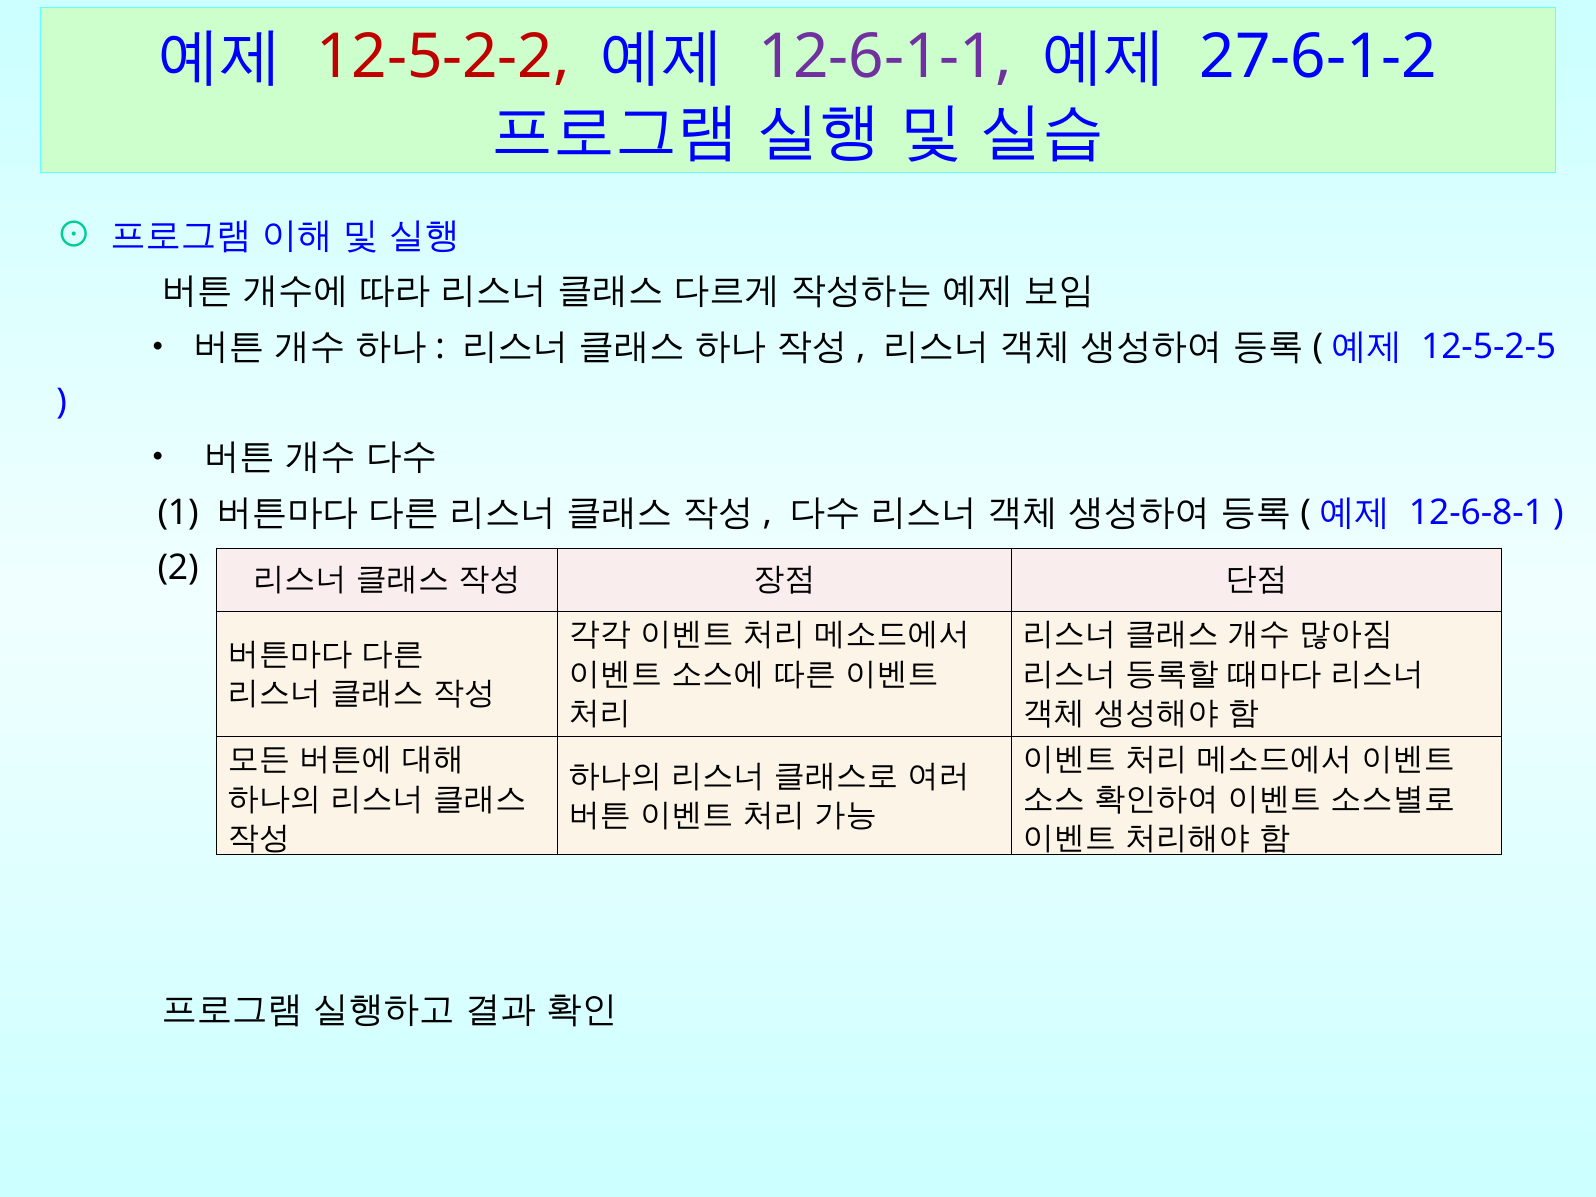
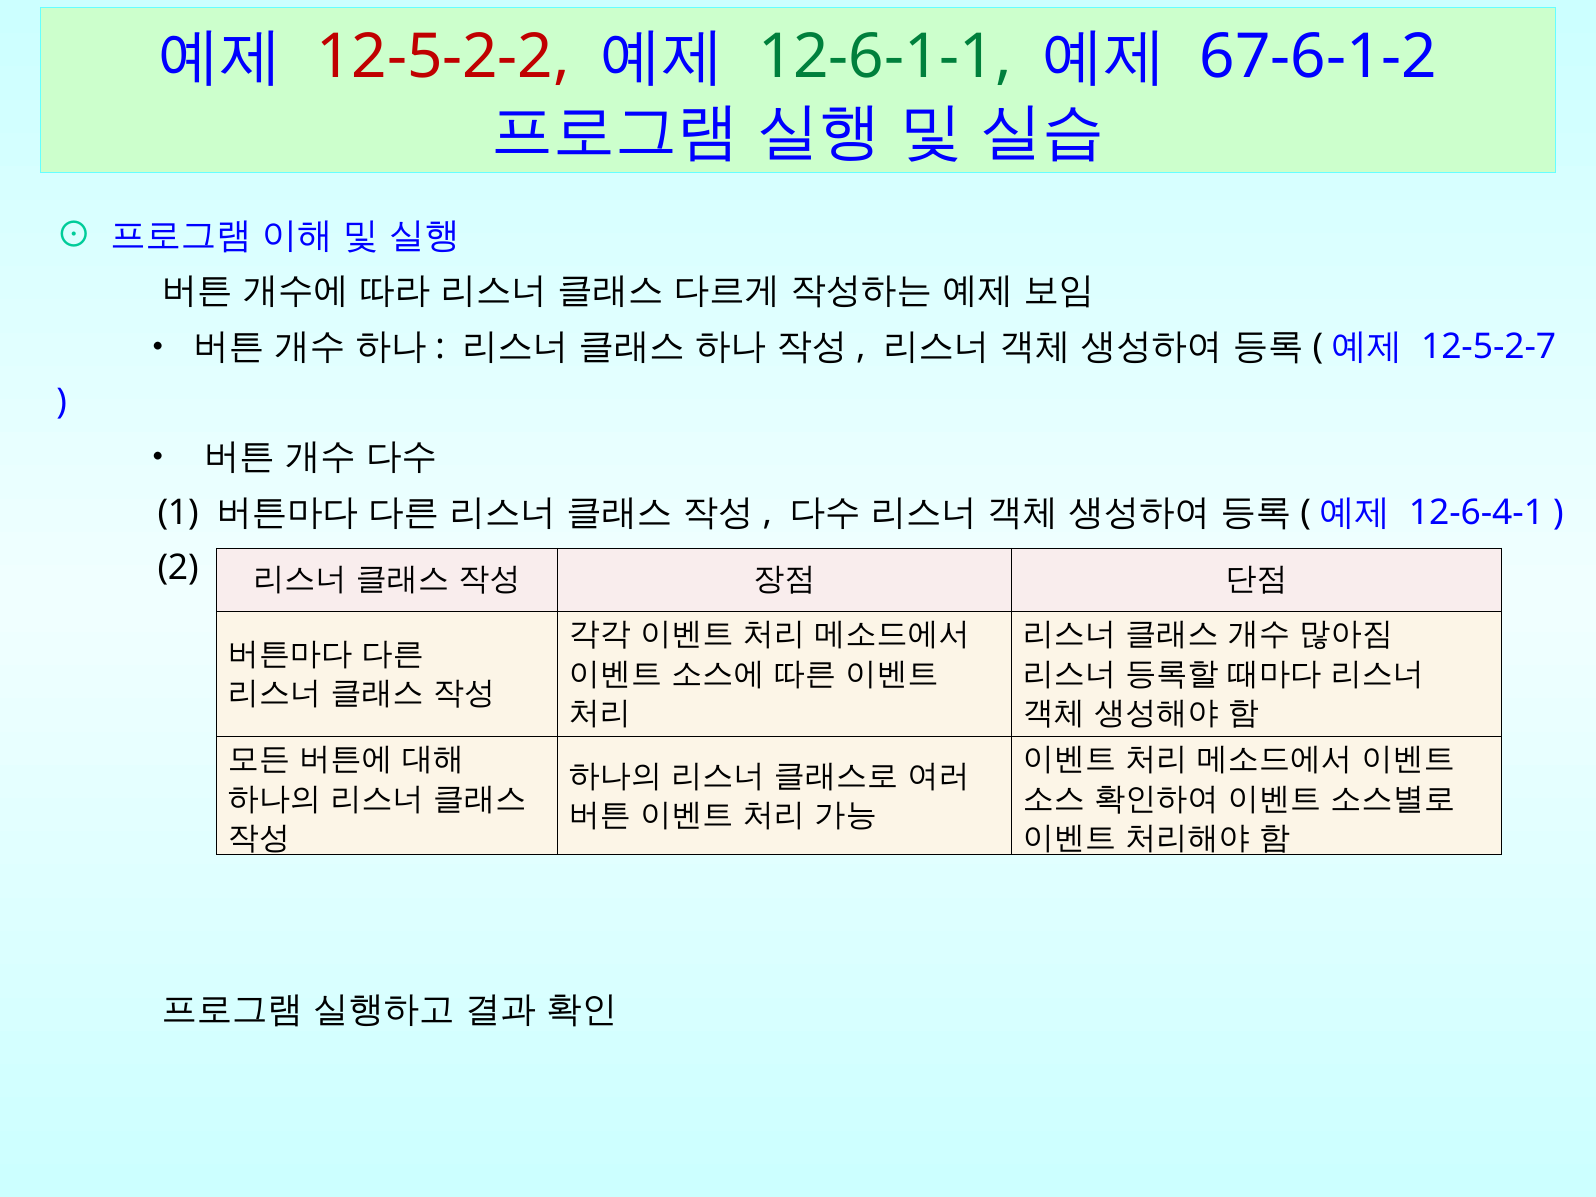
12-6-1-1 colour: purple -> green (885, 57)
27-6-1-2: 27-6-1-2 -> 67-6-1-2 (1318, 57)
12-5-2-5: 12-5-2-5 -> 12-5-2-7 (1489, 346)
12-6-8-1: 12-6-8-1 -> 12-6-4-1 (1476, 512)
